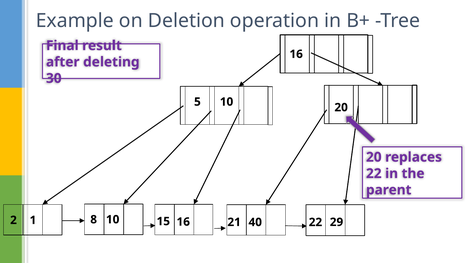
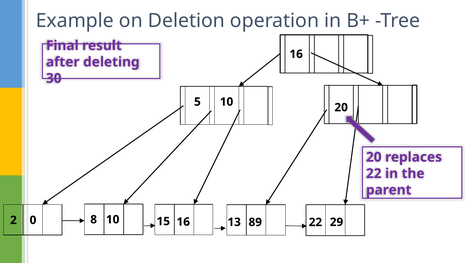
21: 21 -> 13 (234, 222)
1: 1 -> 0 (33, 220)
40: 40 -> 89 (255, 222)
